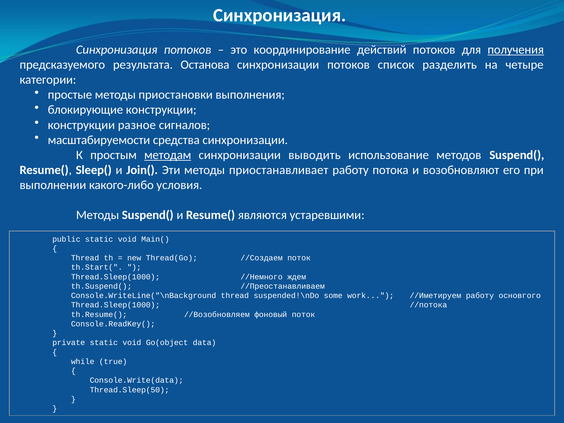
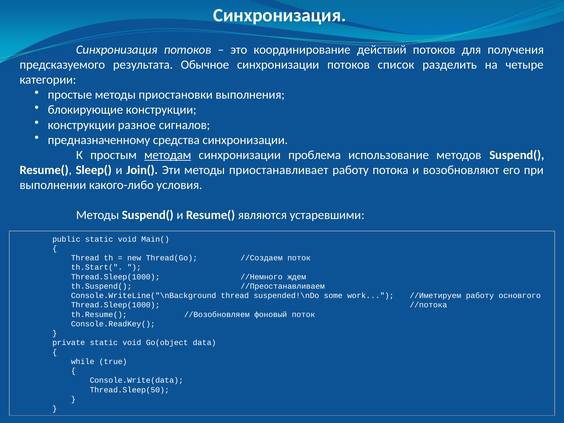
получения underline: present -> none (516, 50)
Останова: Останова -> Обычное (205, 65)
масштабируемости: масштабируемости -> предназначенному (99, 140)
выводить: выводить -> проблема (315, 155)
